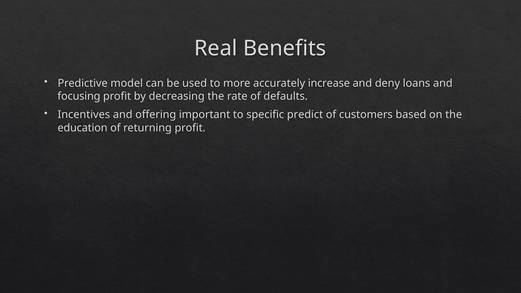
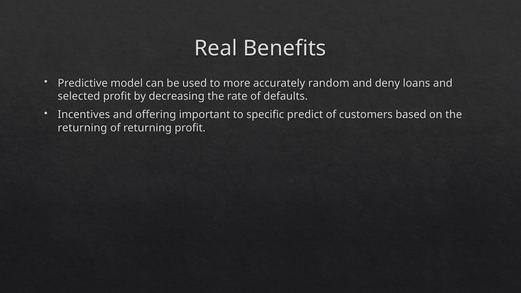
increase: increase -> random (329, 83)
focusing: focusing -> selected (79, 96)
education: education -> returning (82, 128)
